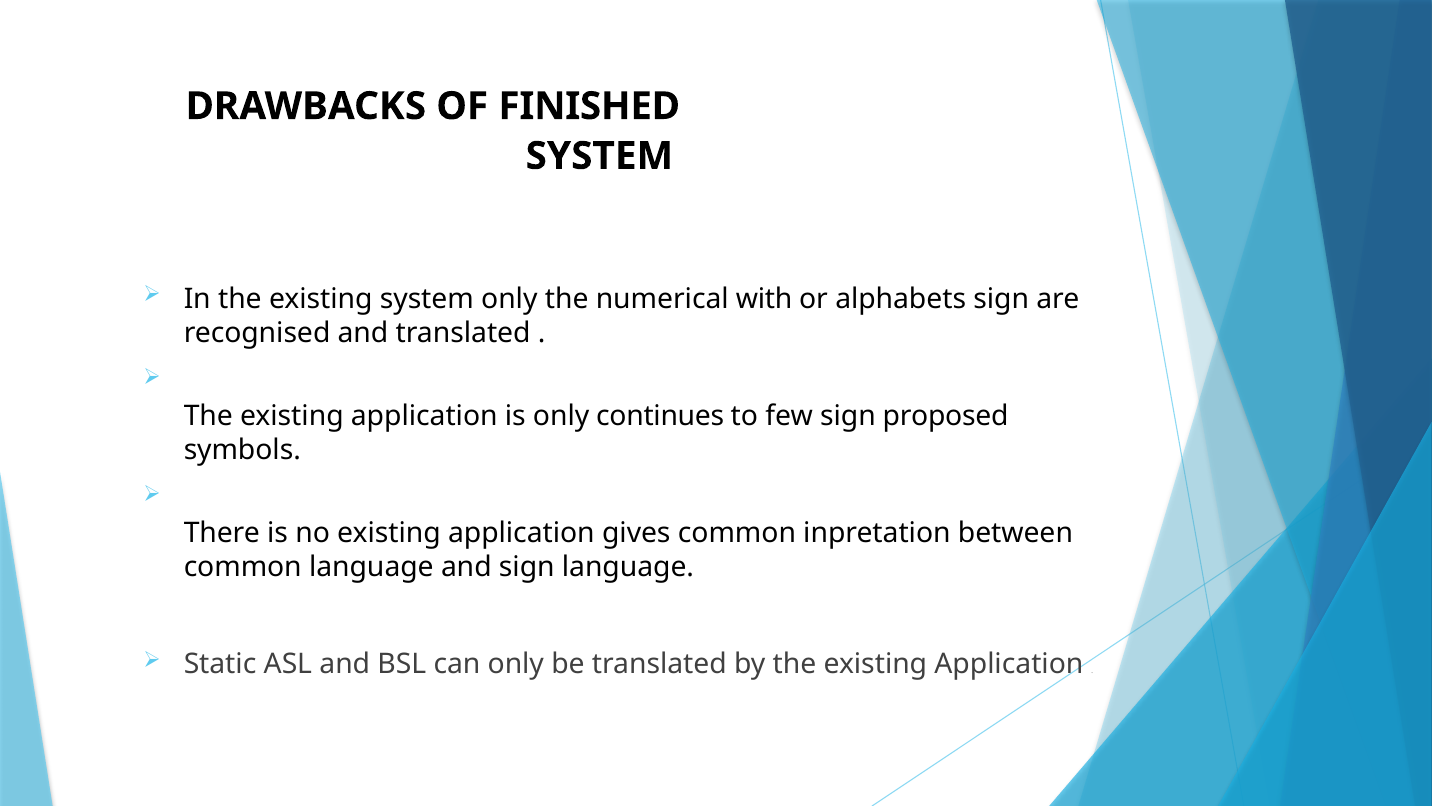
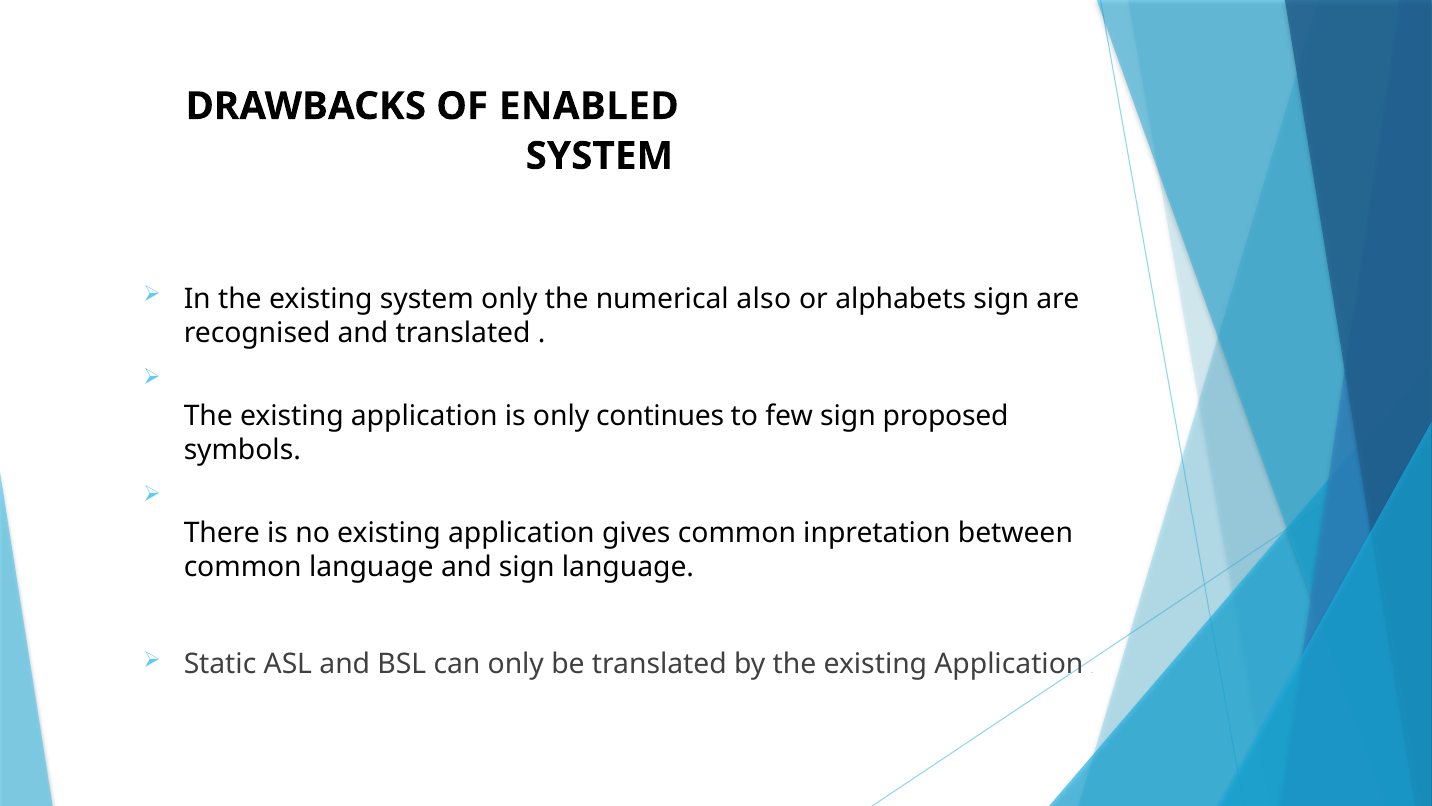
FINISHED: FINISHED -> ENABLED (589, 106)
with: with -> also (764, 299)
